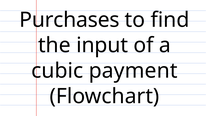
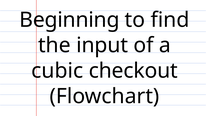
Purchases: Purchases -> Beginning (69, 20)
payment: payment -> checkout (133, 71)
